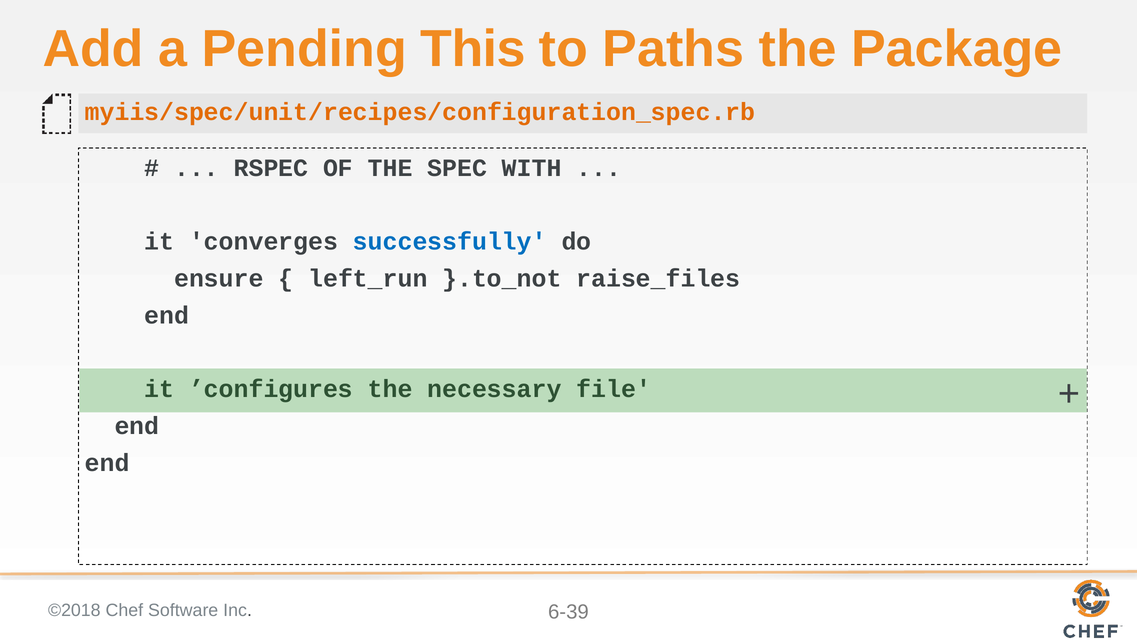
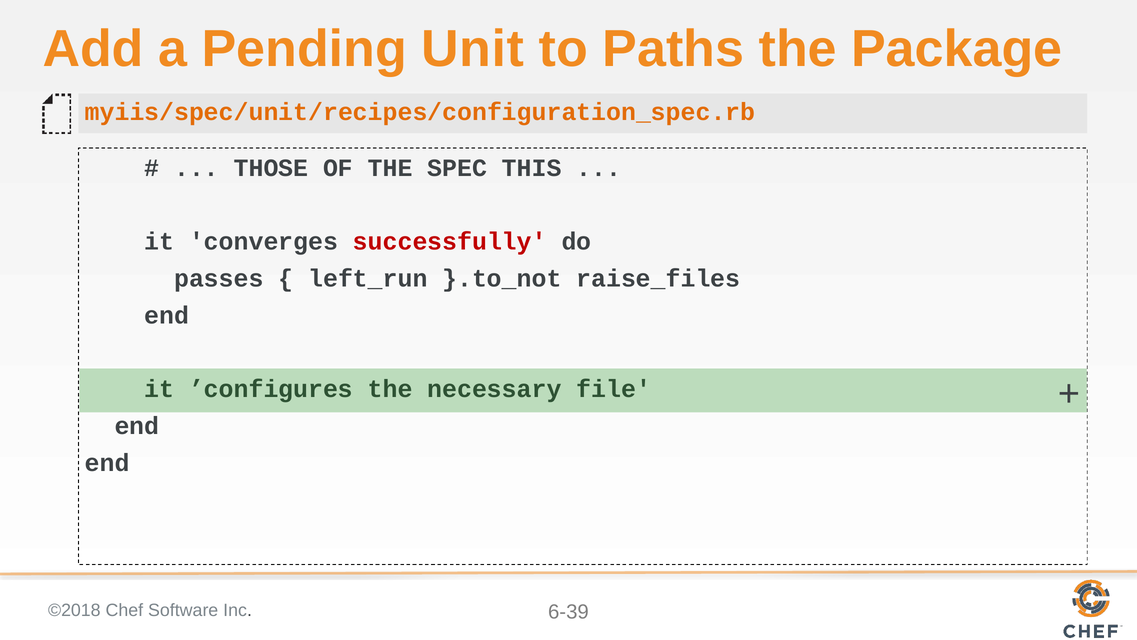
This: This -> Unit (473, 49)
RSPEC: RSPEC -> THOSE (271, 168)
WITH: WITH -> THIS (532, 168)
successfully colour: blue -> red (450, 241)
ensure: ensure -> passes (219, 278)
